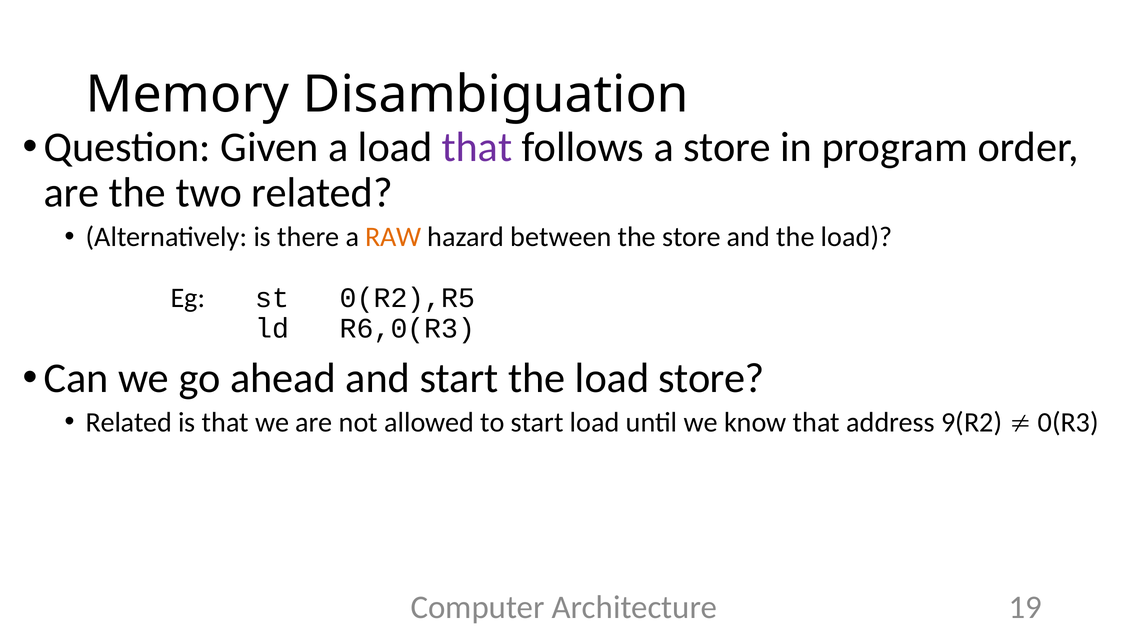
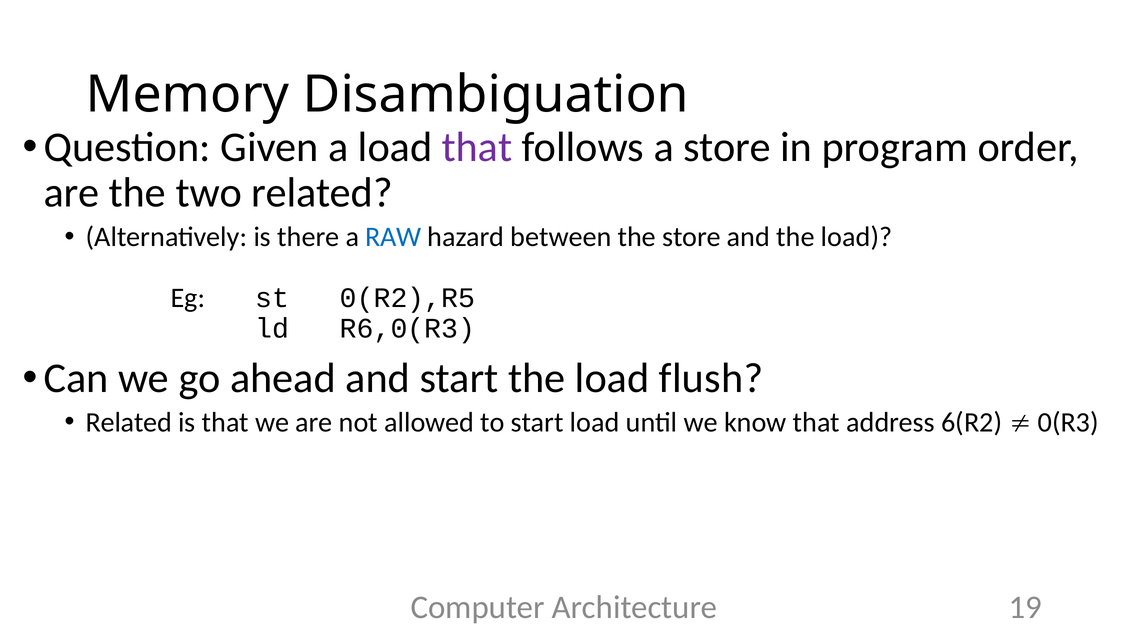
RAW colour: orange -> blue (393, 237)
load store: store -> flush (711, 378)
9(R2: 9(R2 -> 6(R2 (972, 422)
